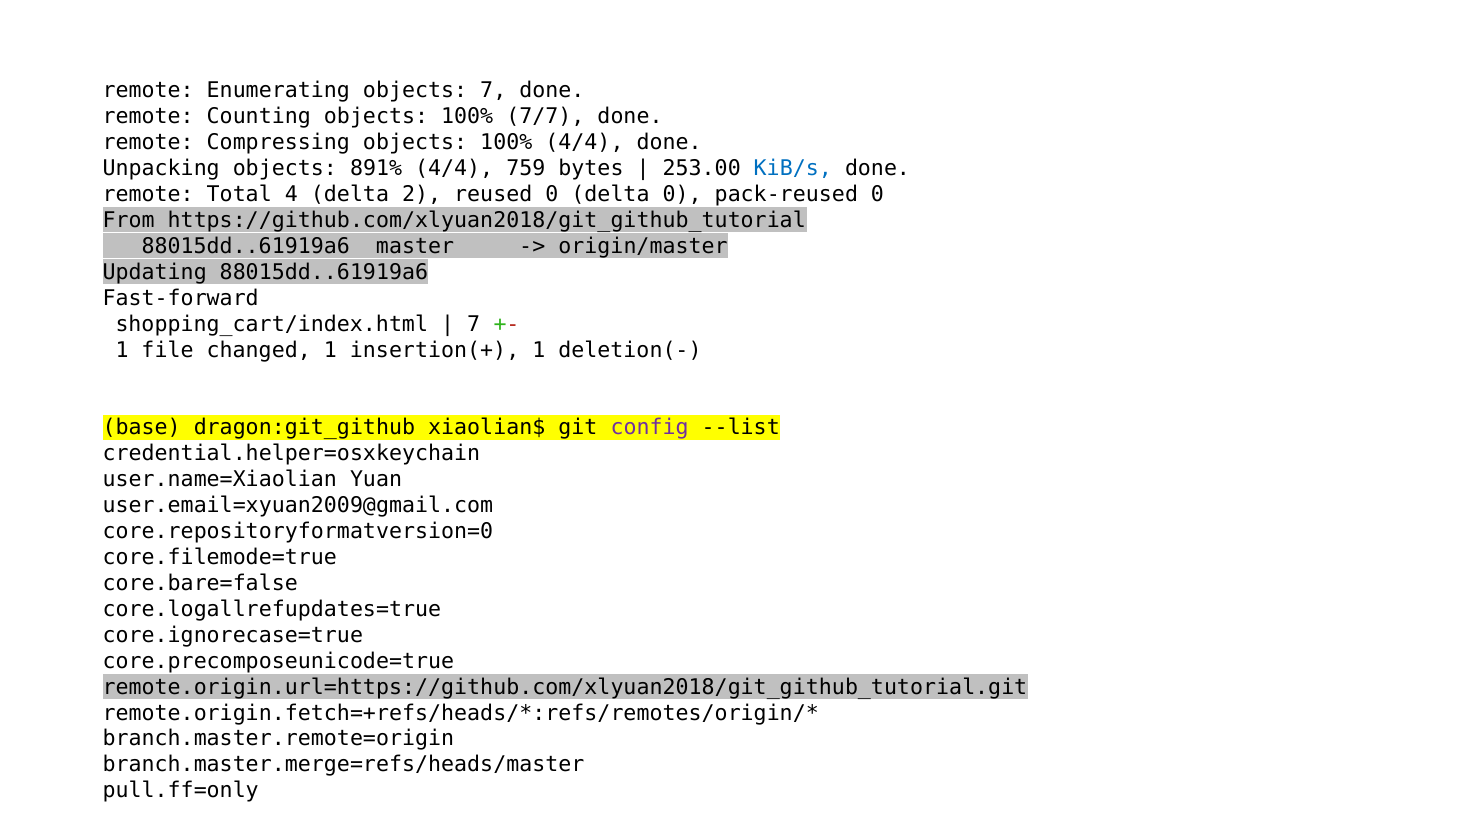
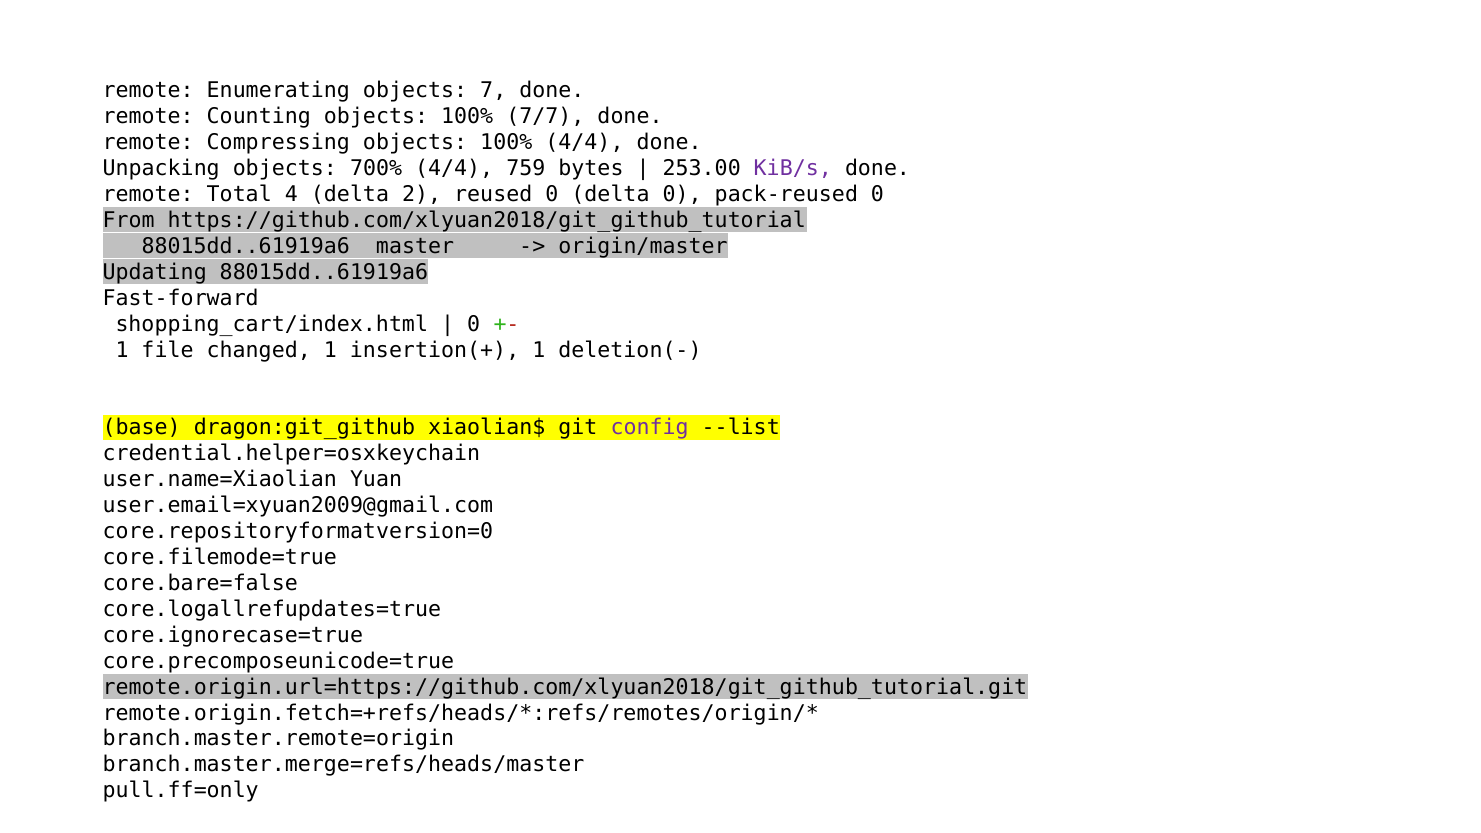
891%: 891% -> 700% (376, 168)
KiB/s colour: blue -> purple (793, 168)
7: 7 -> 0 (474, 324)
